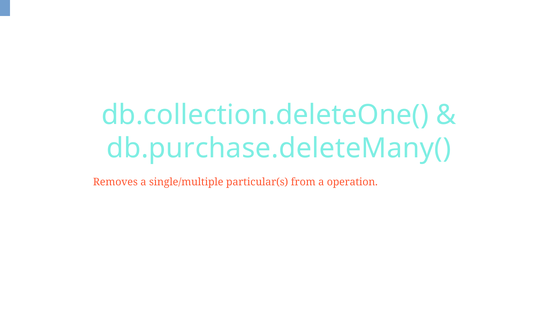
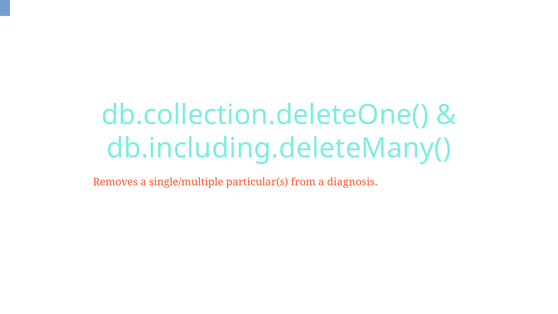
db.purchase.deleteMany(: db.purchase.deleteMany( -> db.including.deleteMany( (279, 148)
operation: operation -> diagnosis (352, 182)
